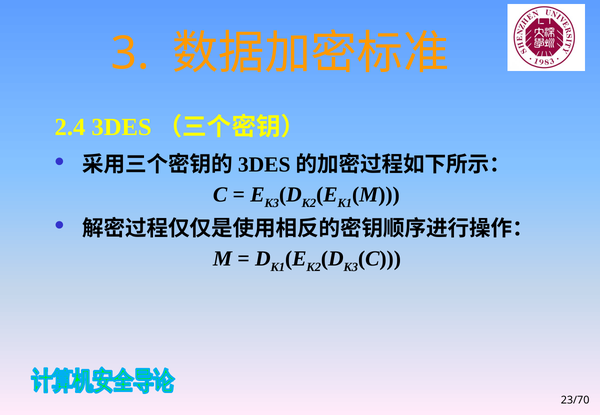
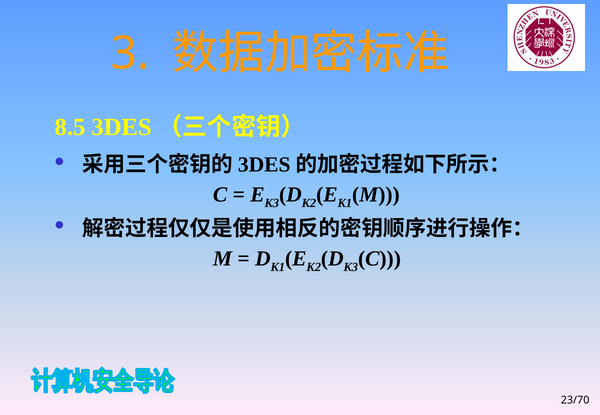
2.4: 2.4 -> 8.5 (70, 127)
